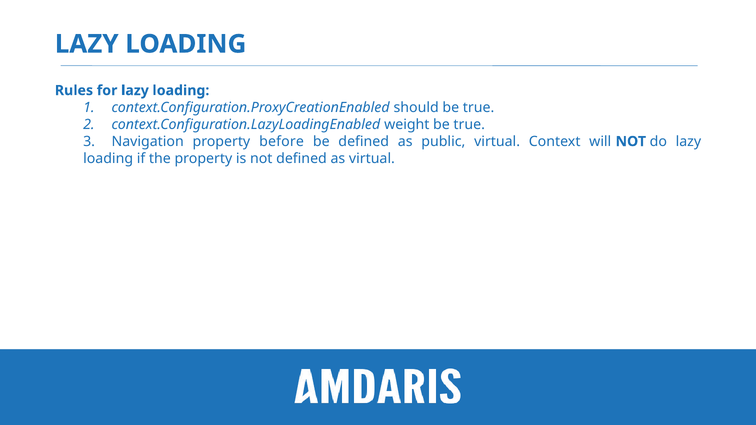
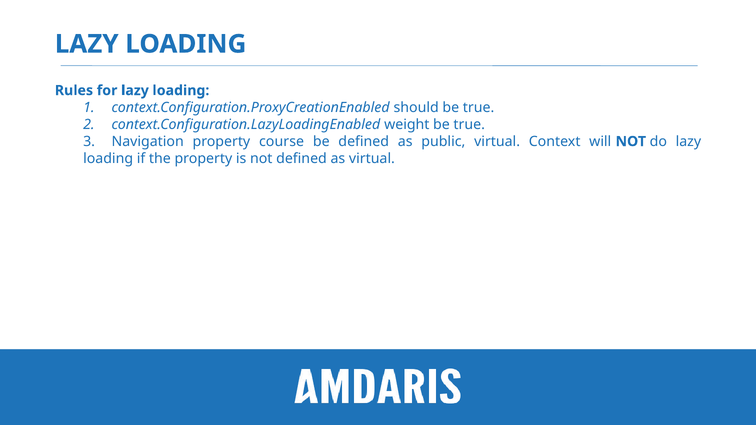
before: before -> course (282, 142)
